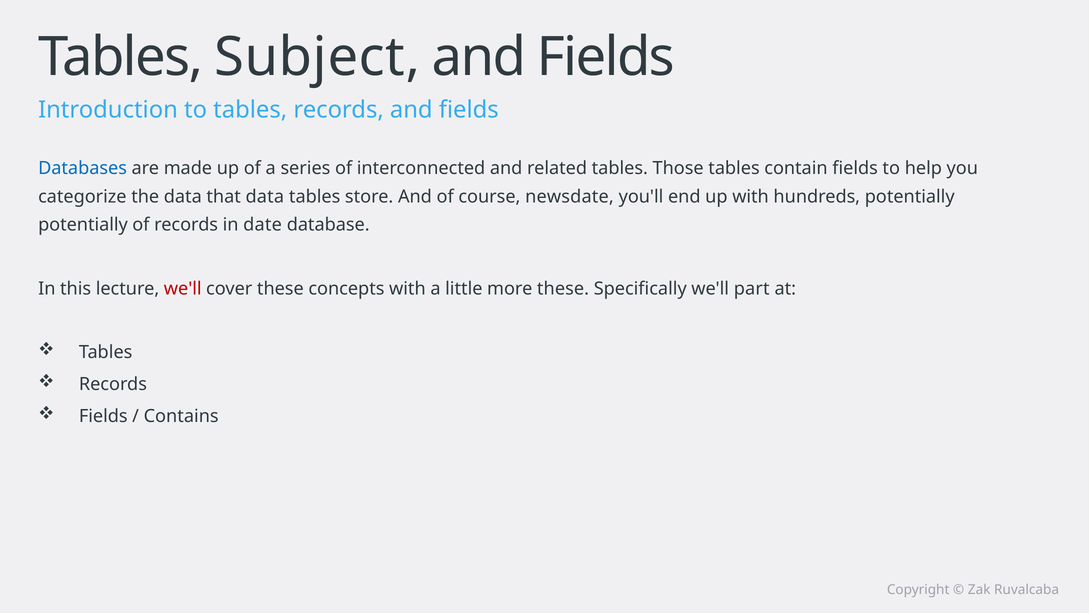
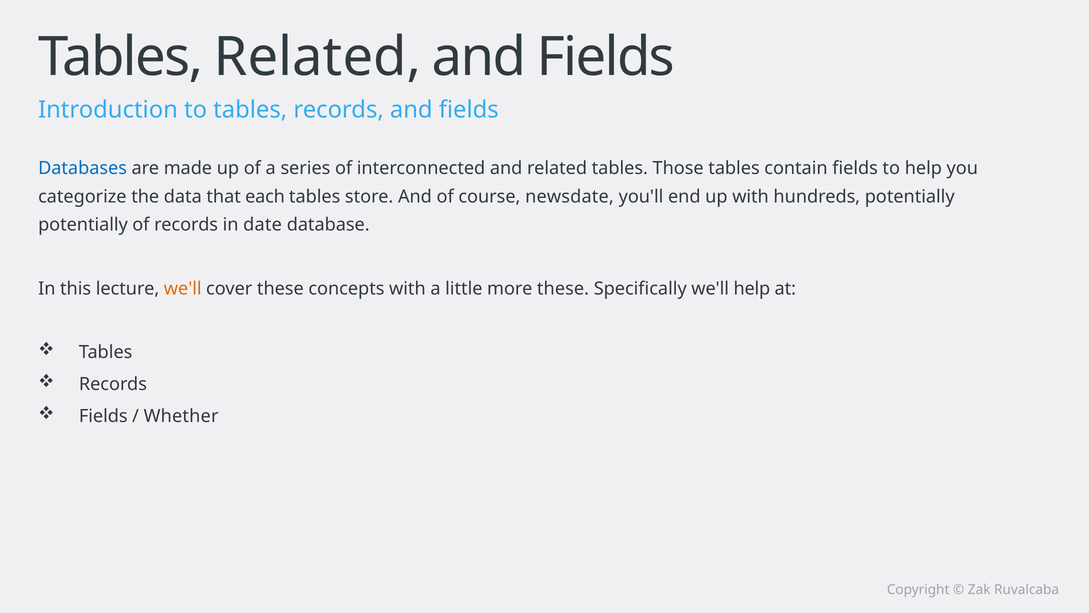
Tables Subject: Subject -> Related (318, 57)
that data: data -> each (265, 196)
we'll colour: red -> orange (183, 288)
we'll part: part -> help (752, 288)
Contains: Contains -> Whether (181, 416)
